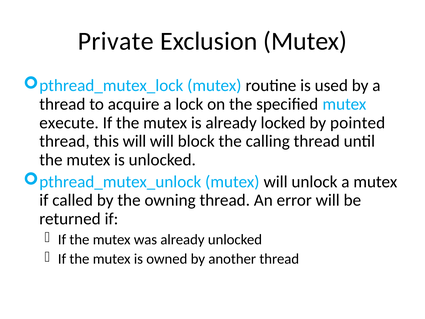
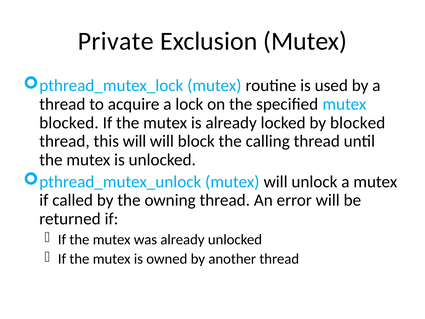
execute: execute -> blocked (69, 123)
by pointed: pointed -> blocked (358, 123)
